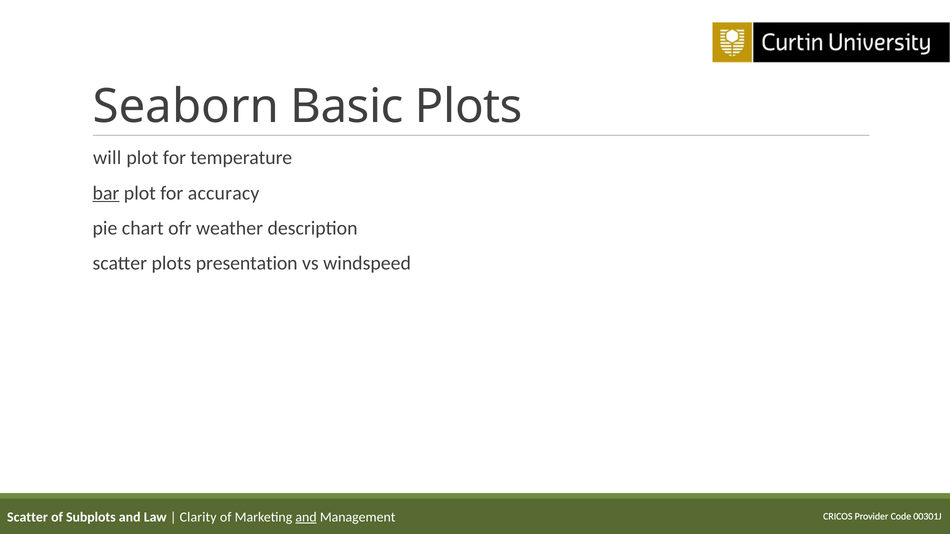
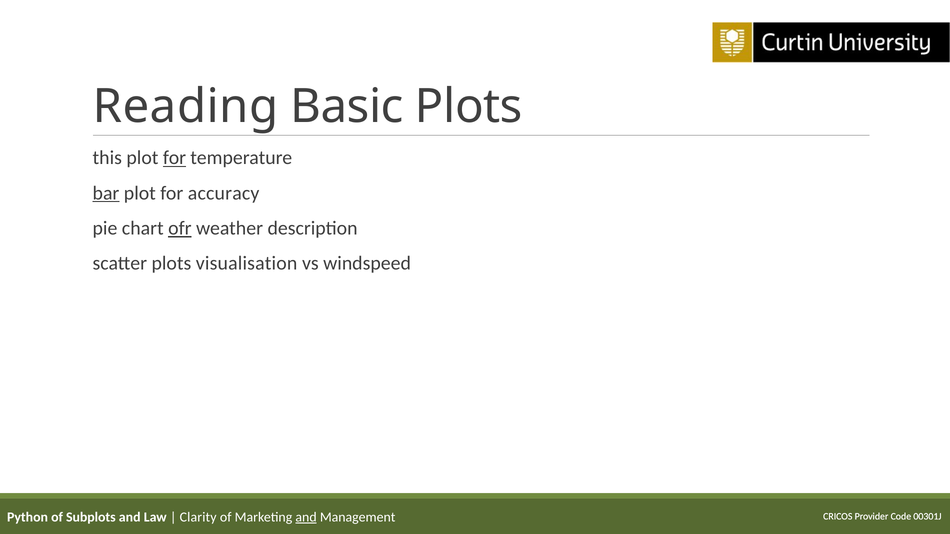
Seaborn: Seaborn -> Reading (186, 106)
will: will -> this (107, 158)
for underline: none -> present (174, 158)
ofr underline: none -> present (180, 228)
presentation: presentation -> visualisation (247, 264)
Scatter: Scatter -> Python (28, 518)
